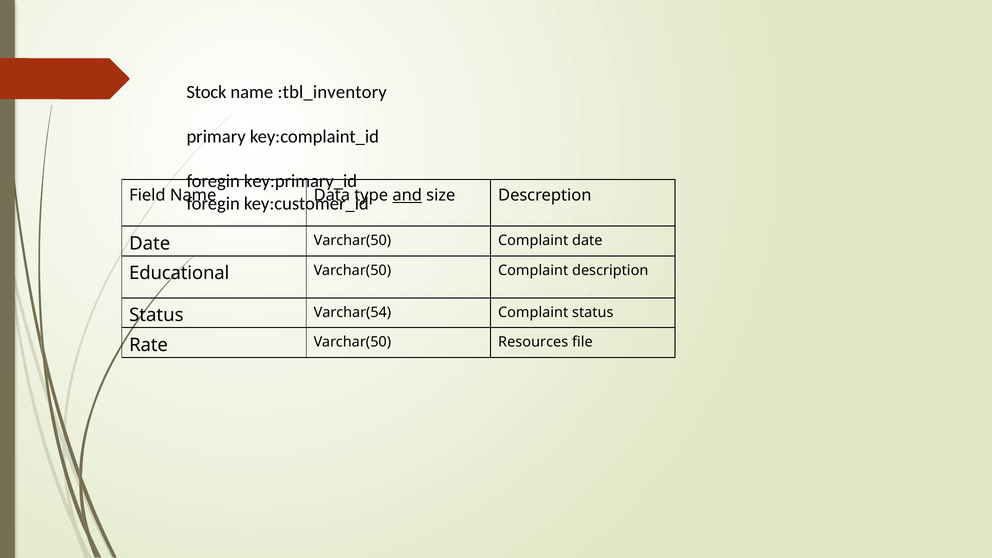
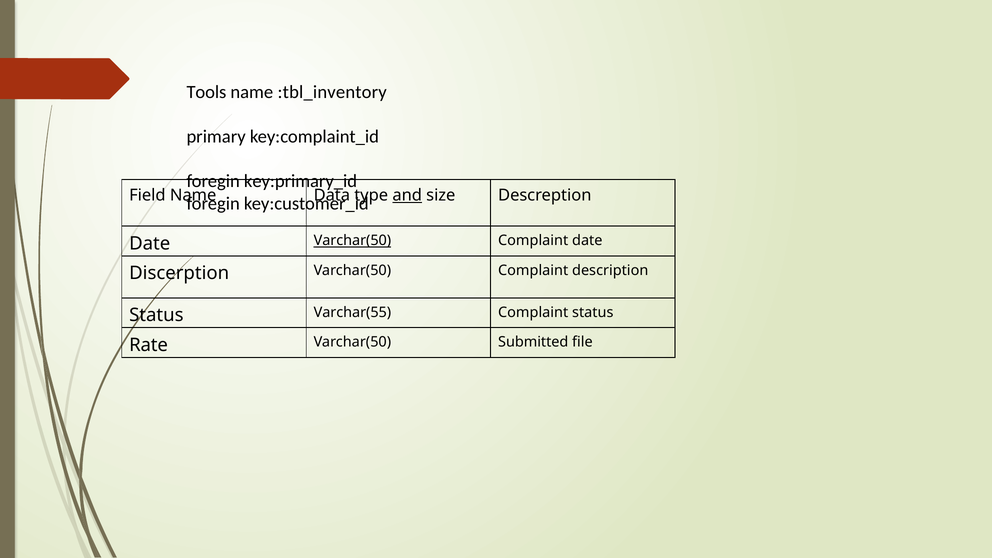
Stock: Stock -> Tools (206, 92)
Varchar(50 underline: none -> present (352, 241)
Educational: Educational -> Discerption (179, 273)
Varchar(54: Varchar(54 -> Varchar(55 (352, 312)
Resources: Resources -> Submitted (533, 342)
